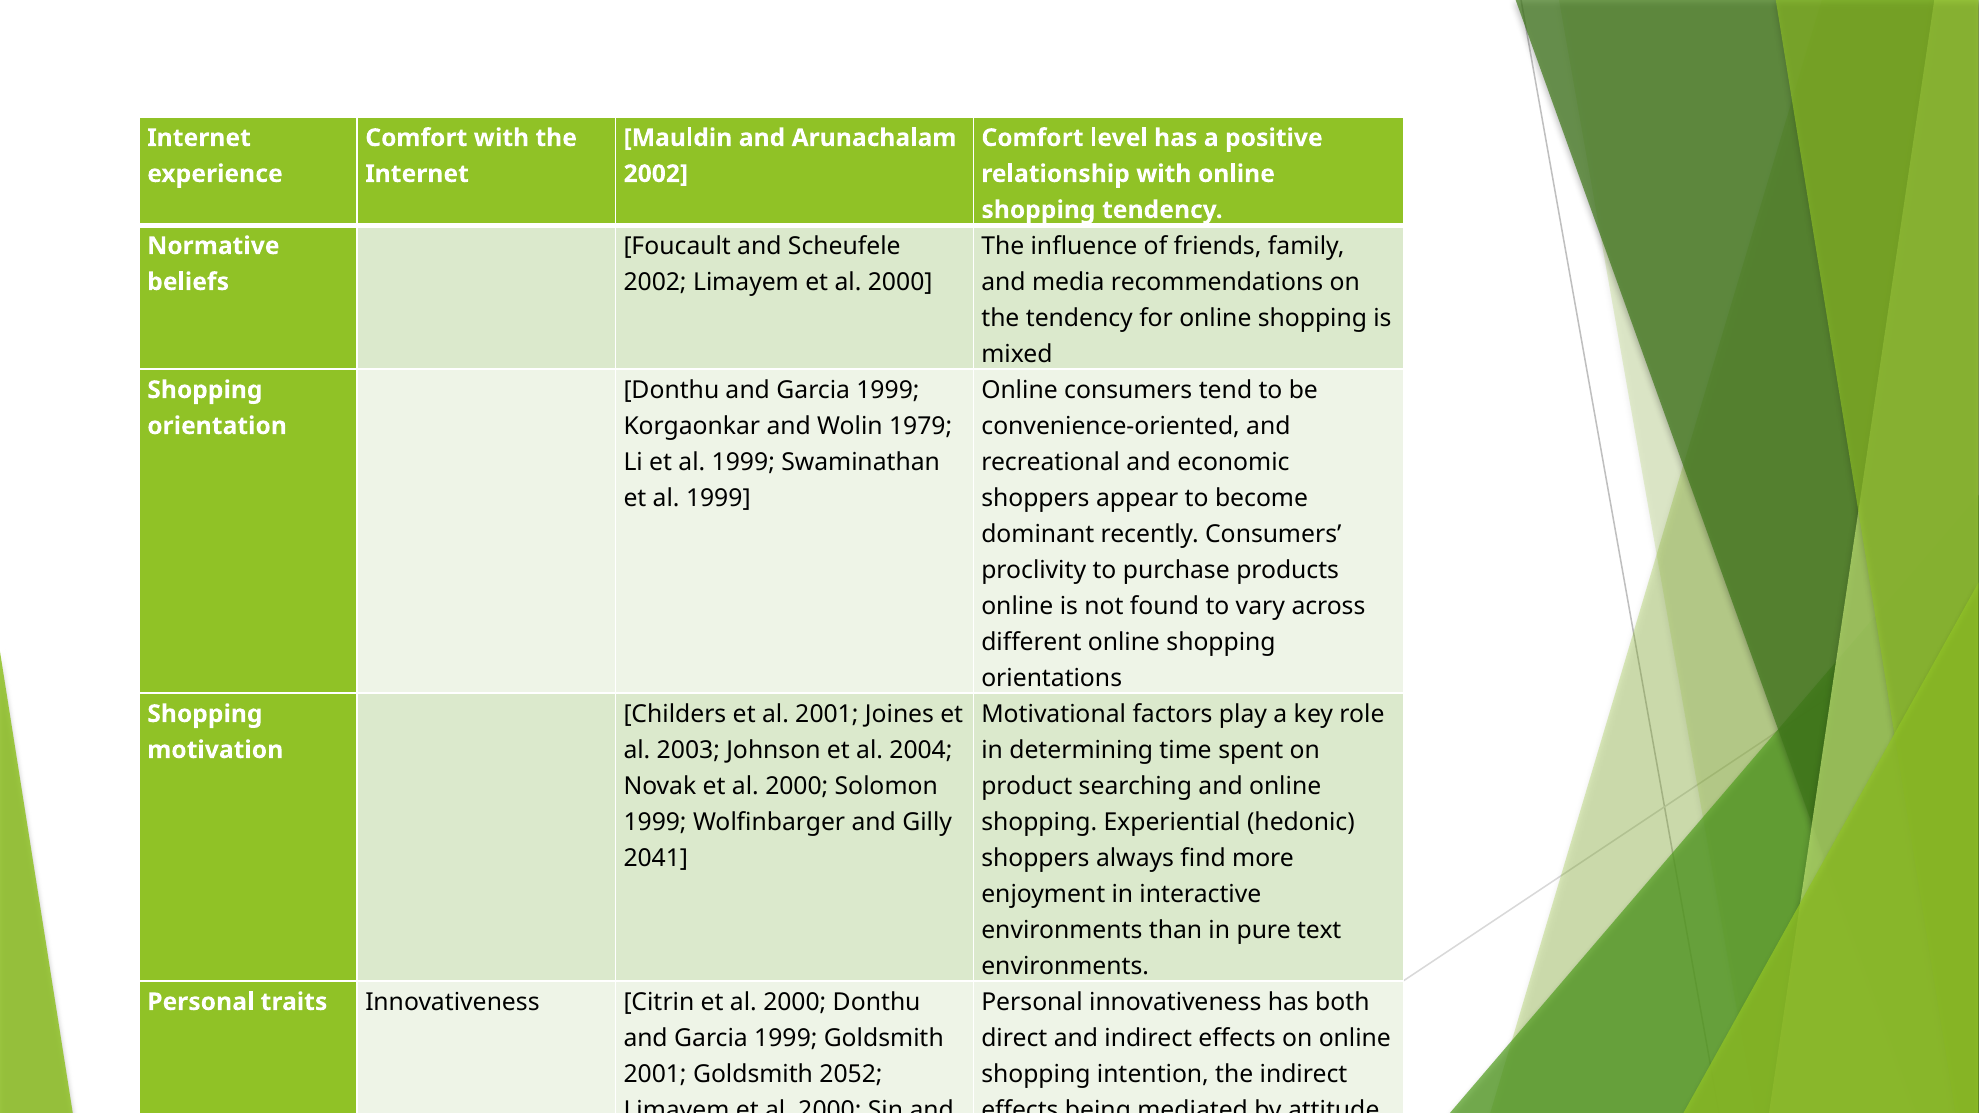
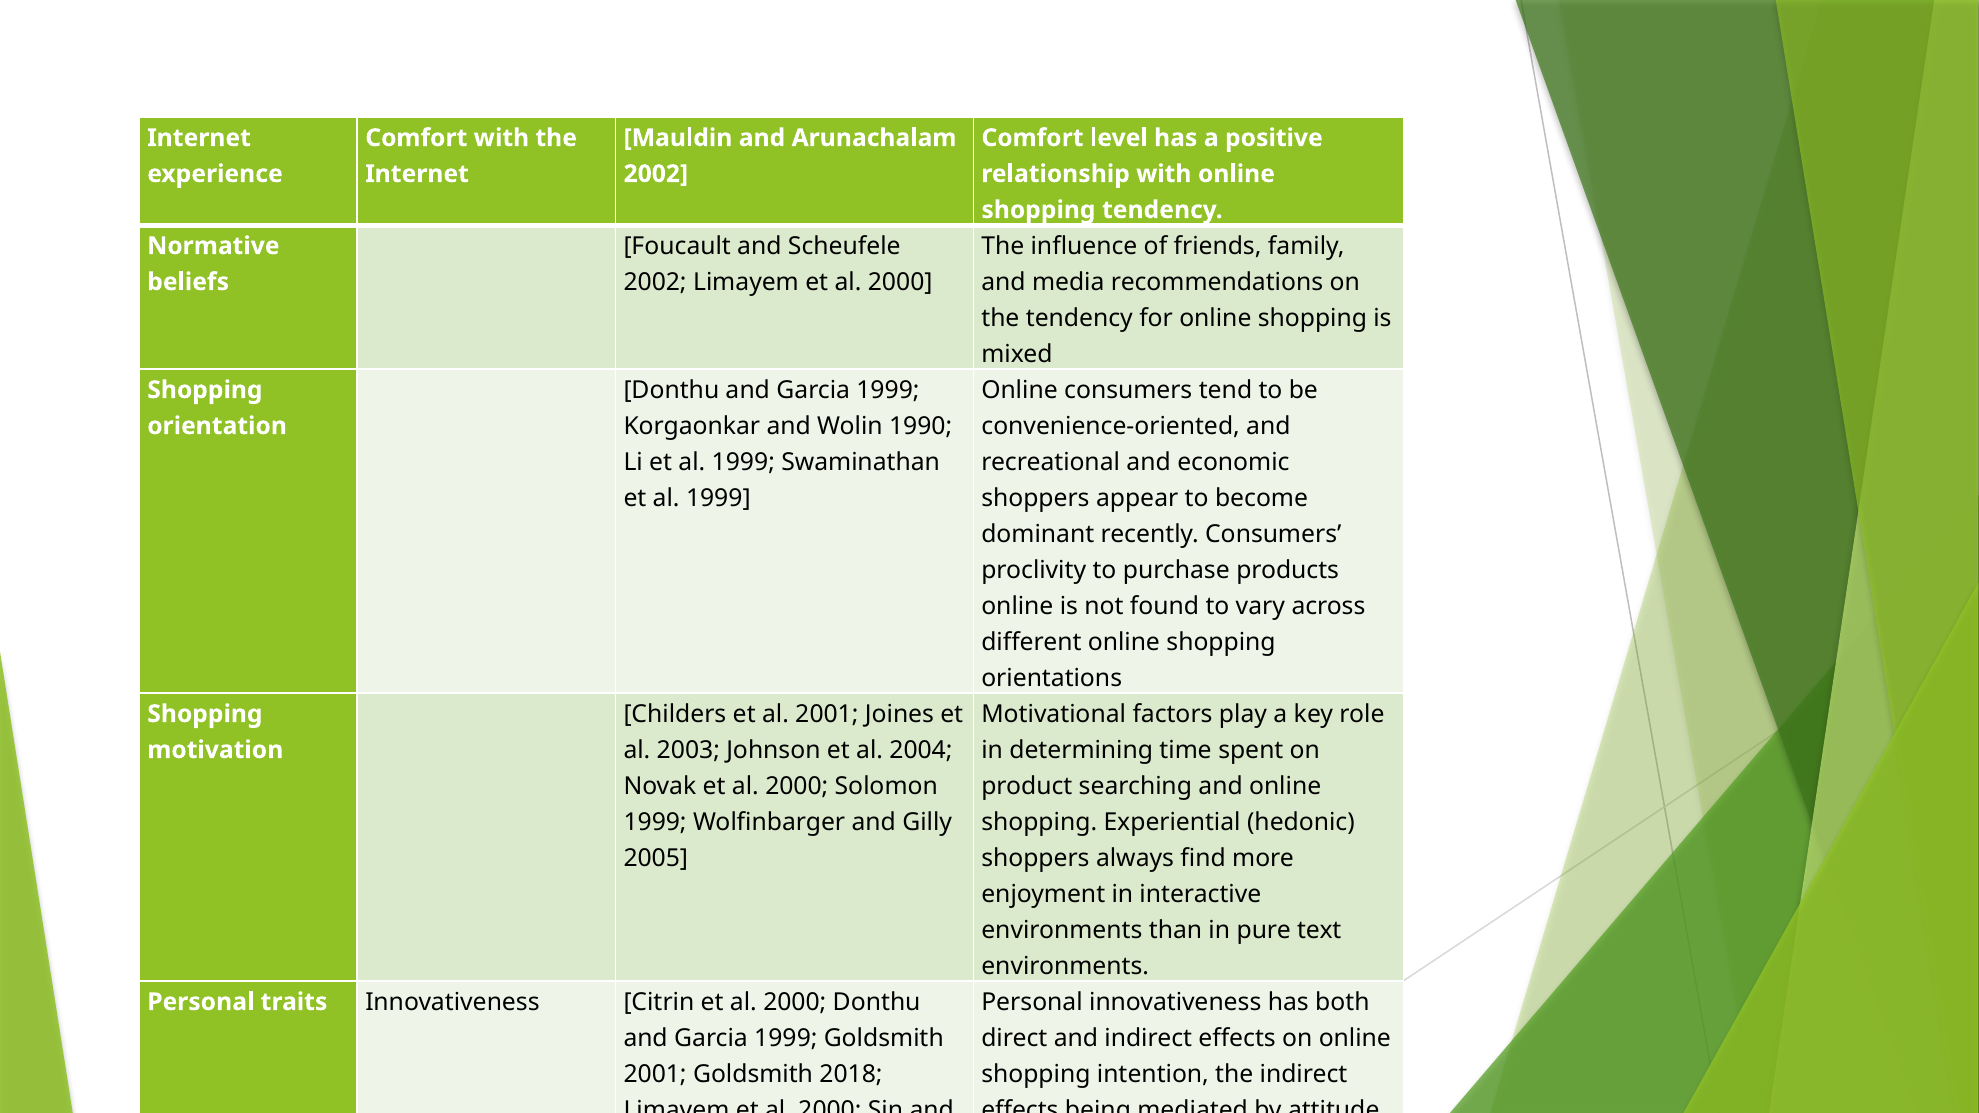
1979: 1979 -> 1990 (921, 426)
2041: 2041 -> 2005 (656, 858)
2052: 2052 -> 2018 (851, 1074)
